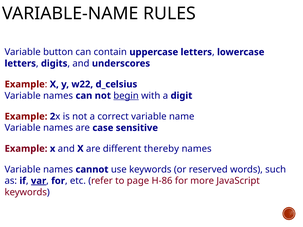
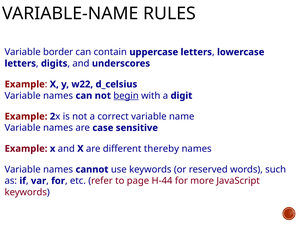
button: button -> border (58, 52)
var underline: present -> none (39, 181)
H-86: H-86 -> H-44 (162, 181)
